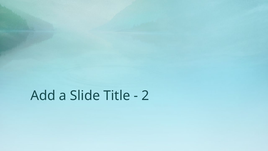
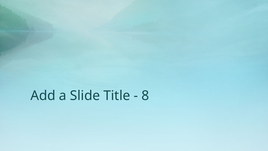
2: 2 -> 8 (145, 96)
